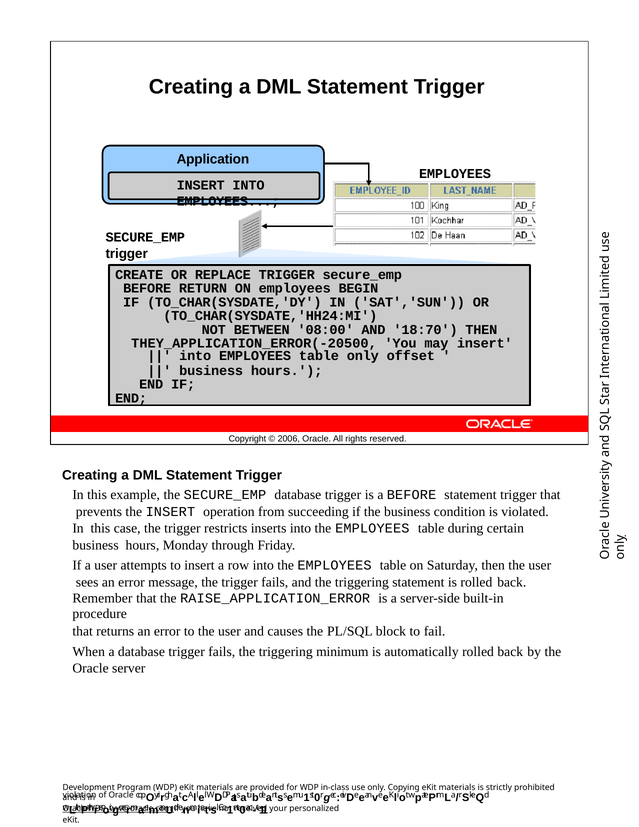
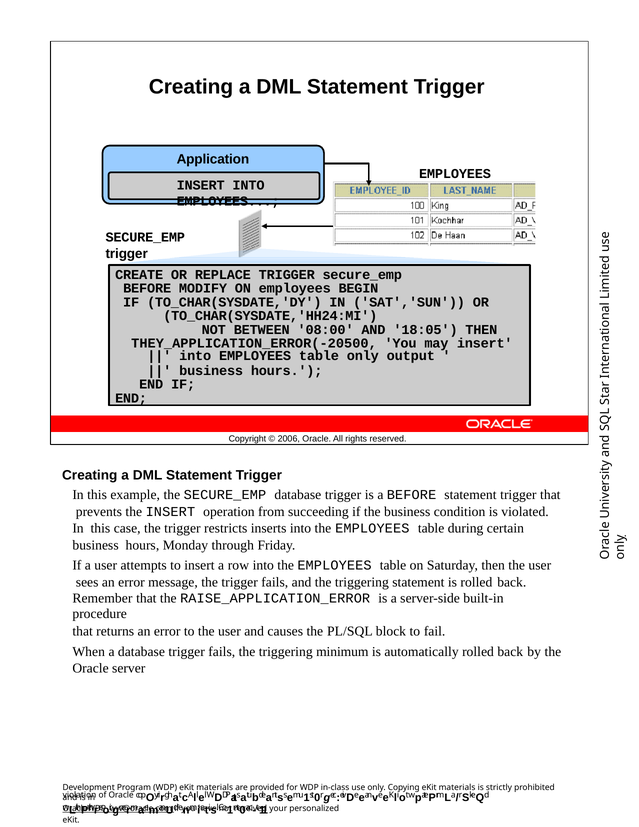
RETURN: RETURN -> MODIFY (203, 288)
18:70: 18:70 -> 18:05 (426, 330)
offset: offset -> output (411, 356)
